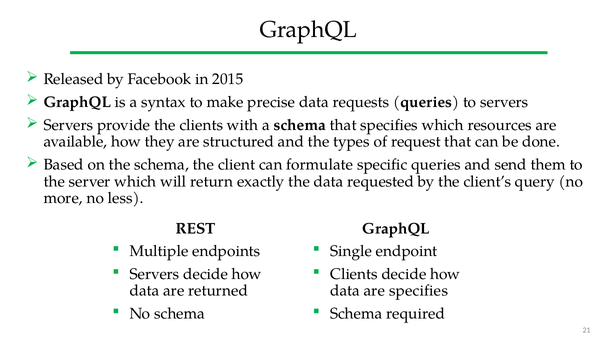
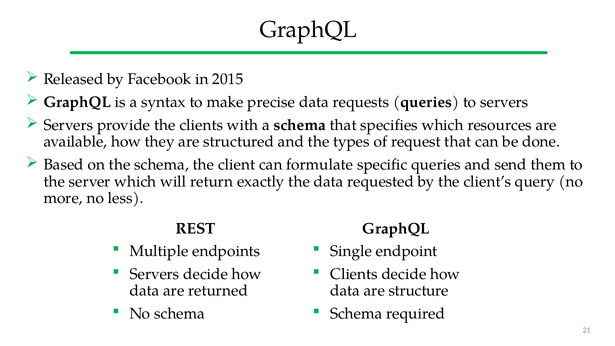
are specifies: specifies -> structure (419, 291)
